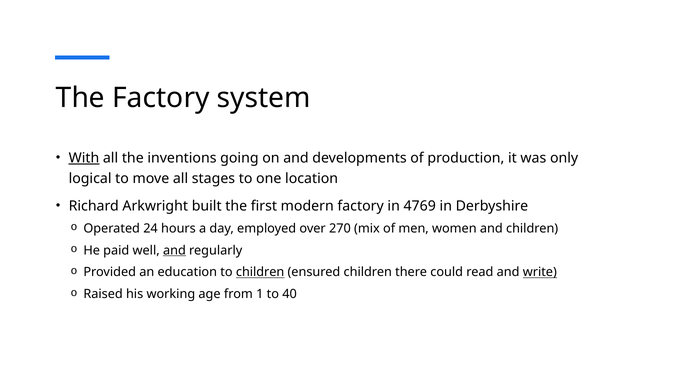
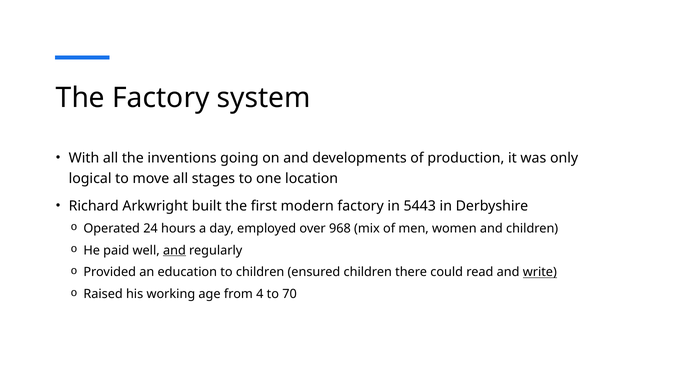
With underline: present -> none (84, 158)
4769: 4769 -> 5443 (420, 206)
270: 270 -> 968 (340, 228)
children underline: present -> none (260, 272)
1: 1 -> 4 (260, 294)
40: 40 -> 70 (290, 294)
